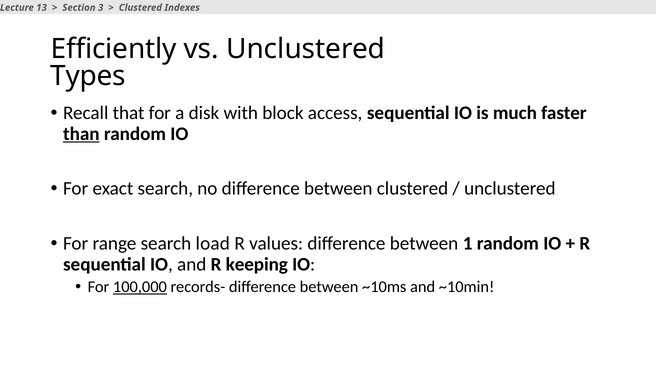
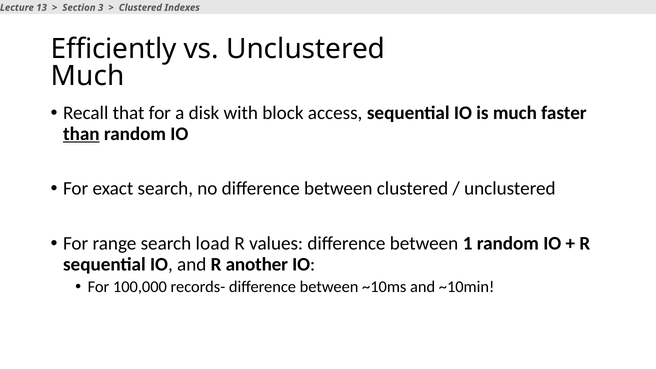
Types: Types -> Much (88, 76)
keeping: keeping -> another (257, 264)
100,000 underline: present -> none (140, 287)
